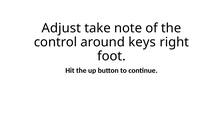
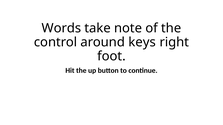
Adjust: Adjust -> Words (61, 28)
